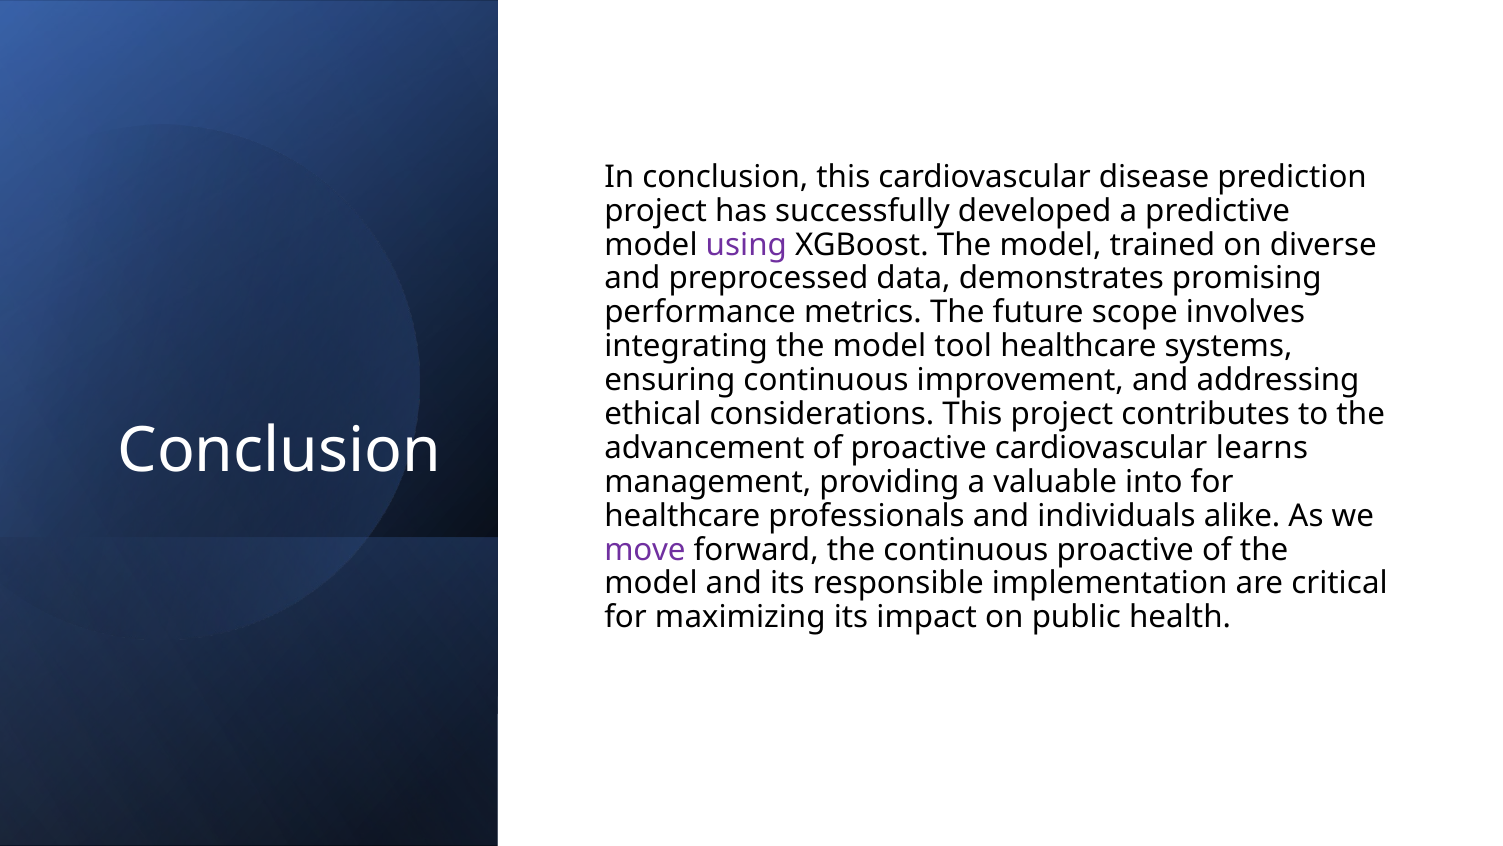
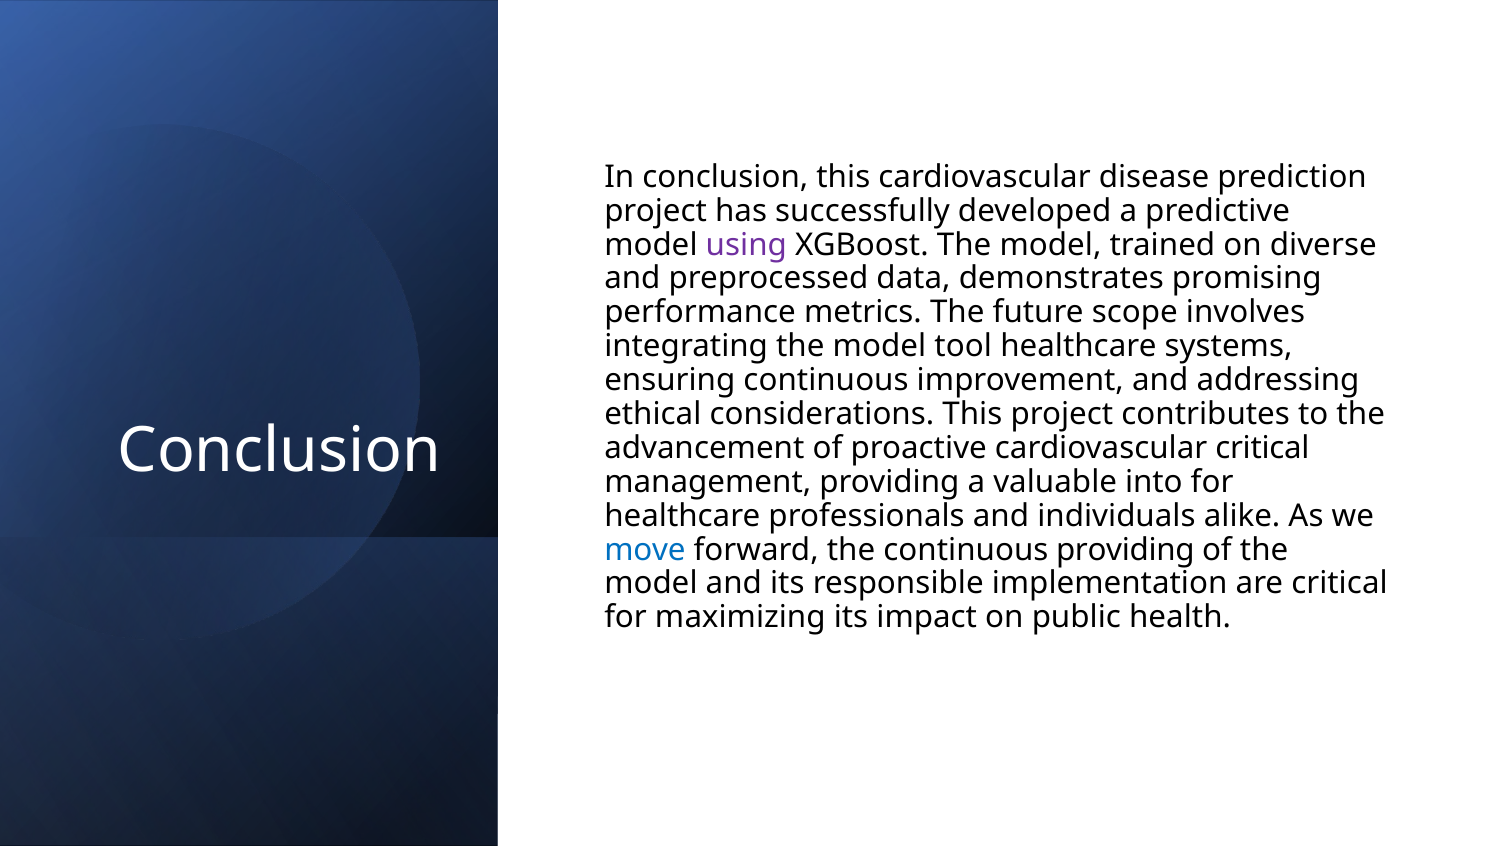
cardiovascular learns: learns -> critical (1262, 448)
move colour: purple -> blue (645, 549)
continuous proactive: proactive -> providing (1125, 549)
